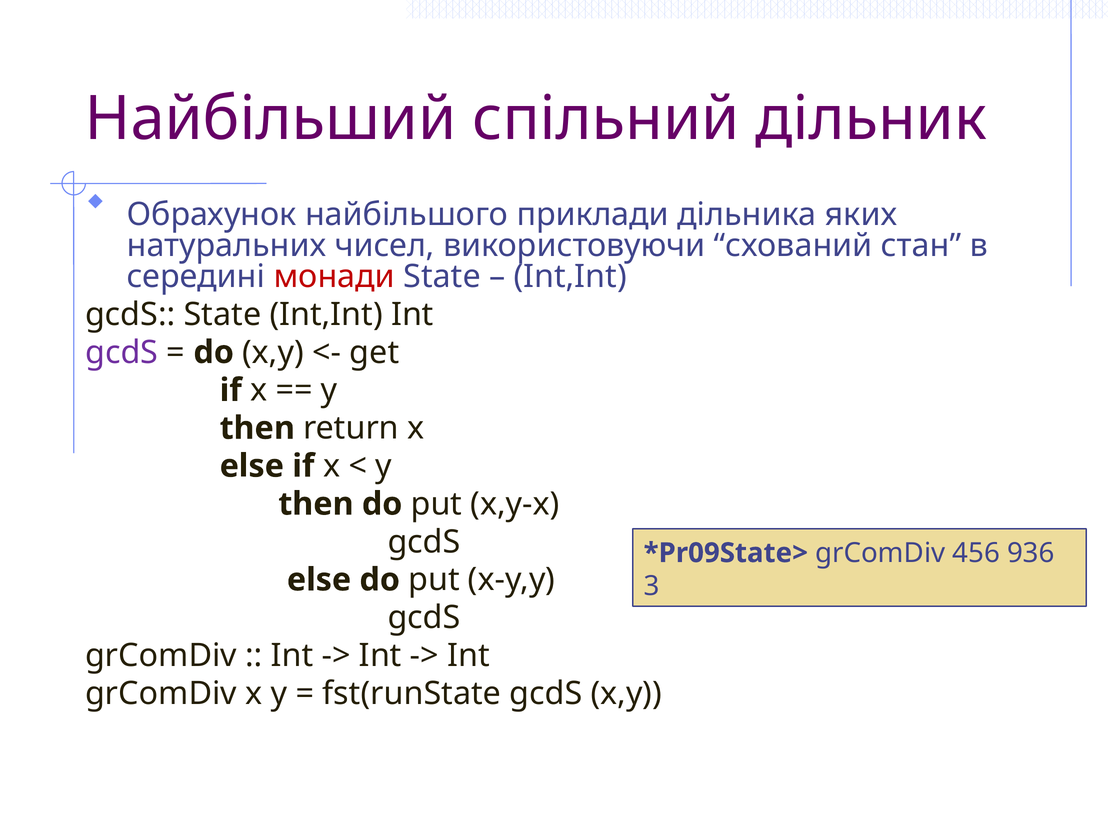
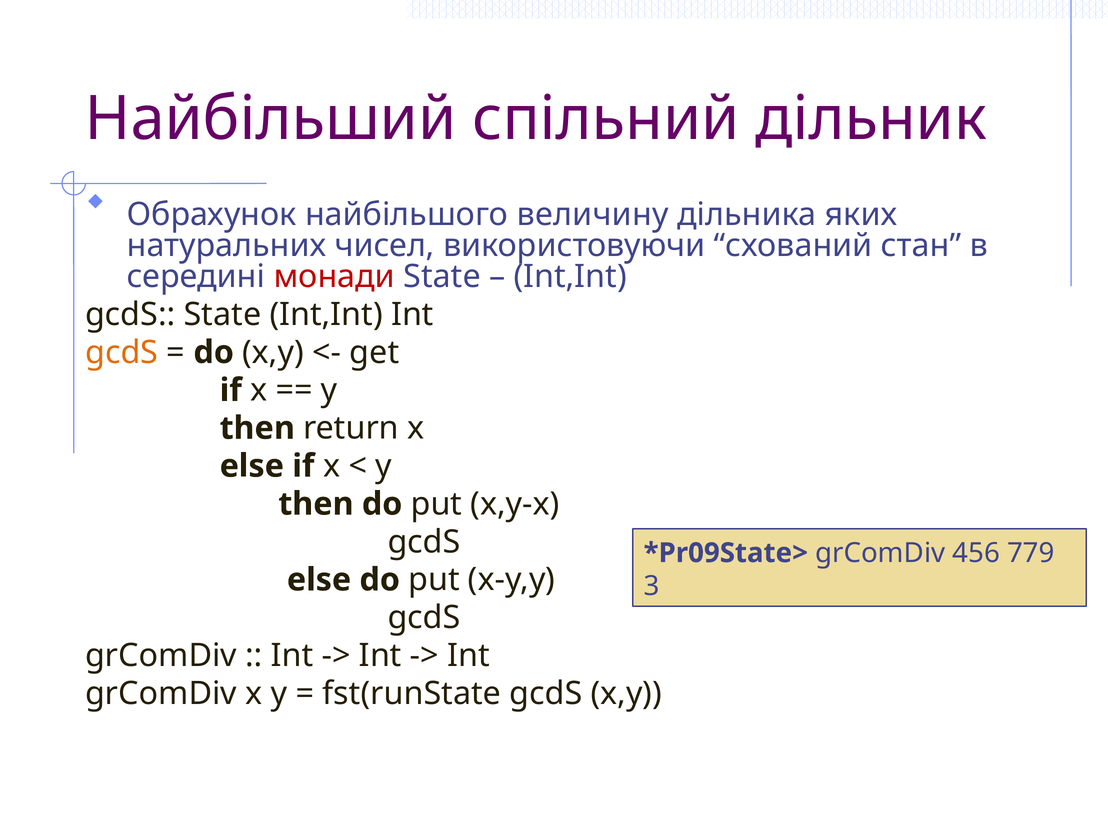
приклади: приклади -> величину (593, 215)
gcdS colour: purple -> orange (122, 352)
936: 936 -> 779 (1031, 553)
